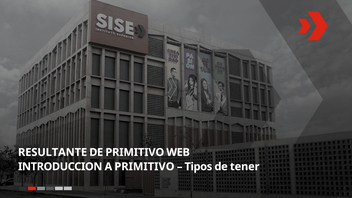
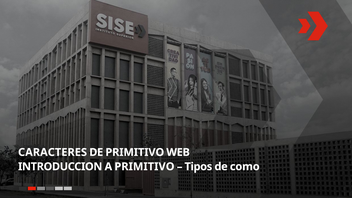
RESULTANTE: RESULTANTE -> CARACTERES (53, 152)
tener: tener -> como (245, 167)
